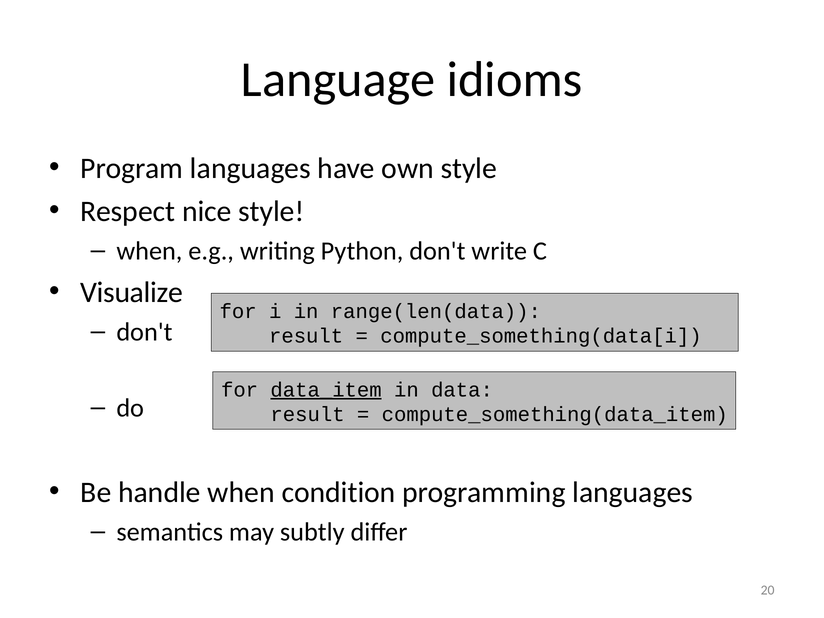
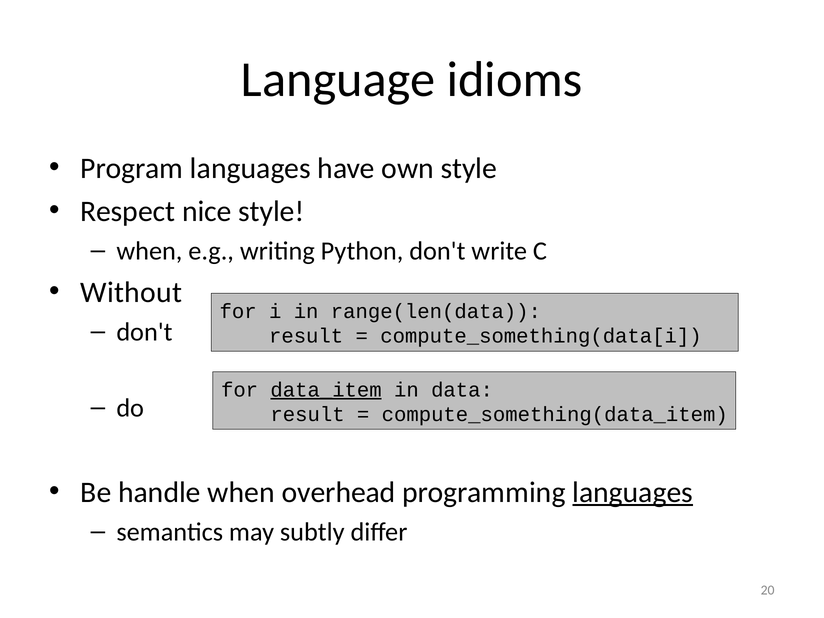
Visualize: Visualize -> Without (131, 292)
condition: condition -> overhead (339, 492)
languages underline: none -> present (633, 492)
